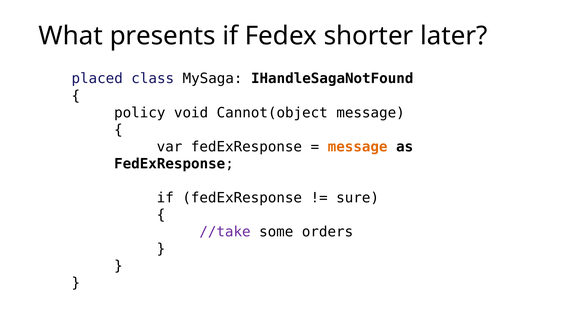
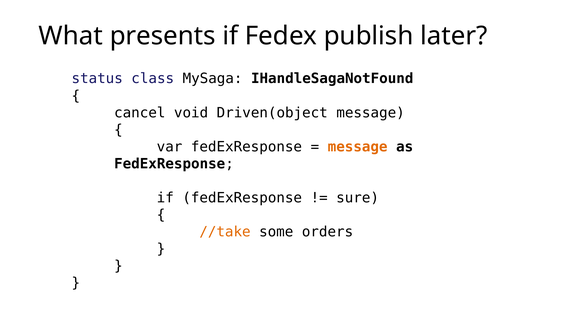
shorter: shorter -> publish (369, 36)
placed: placed -> status (97, 79)
policy: policy -> cancel (140, 113)
Cannot(object: Cannot(object -> Driven(object (272, 113)
//take colour: purple -> orange (225, 232)
